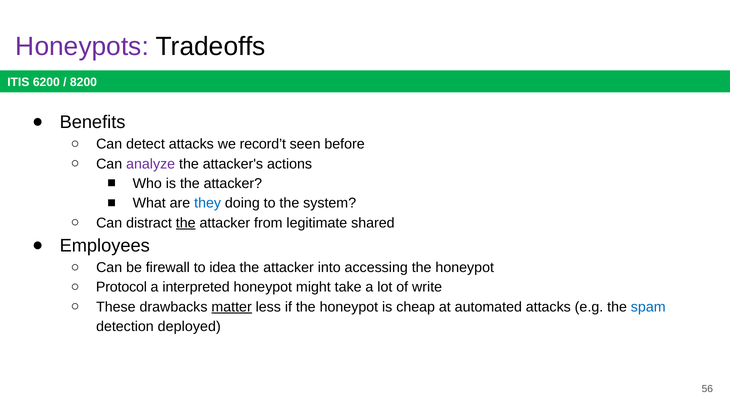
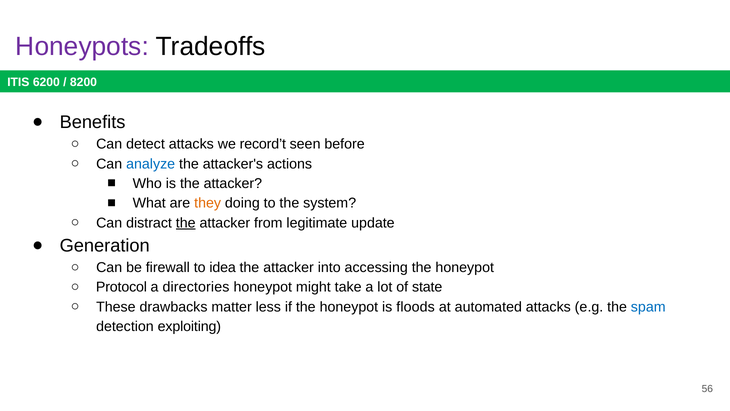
analyze colour: purple -> blue (151, 164)
they colour: blue -> orange (208, 203)
shared: shared -> update (373, 223)
Employees: Employees -> Generation (105, 246)
interpreted: interpreted -> directories (196, 287)
write: write -> state (427, 287)
matter underline: present -> none (232, 307)
cheap: cheap -> floods (416, 307)
deployed: deployed -> exploiting (189, 326)
